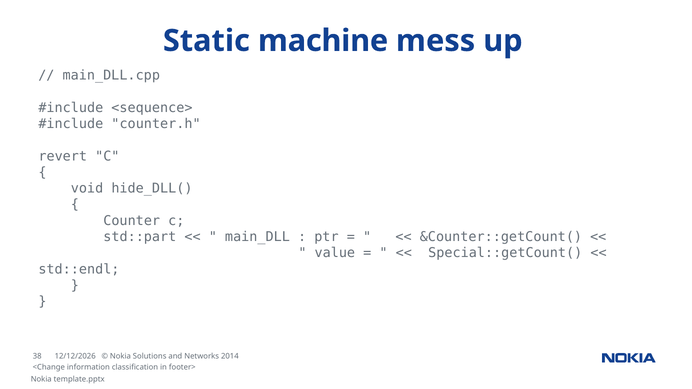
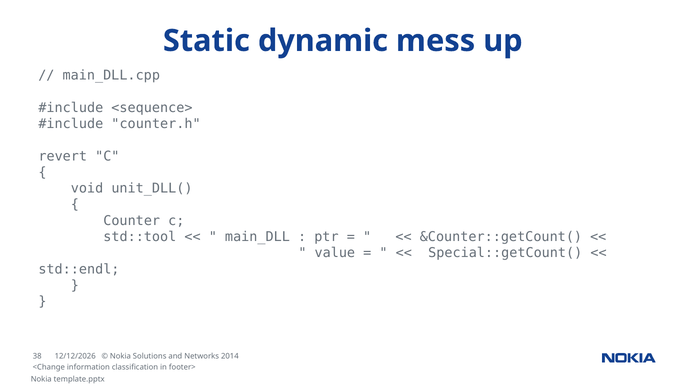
machine: machine -> dynamic (323, 41)
hide_DLL(: hide_DLL( -> unit_DLL( (152, 189)
std::part: std::part -> std::tool (140, 237)
